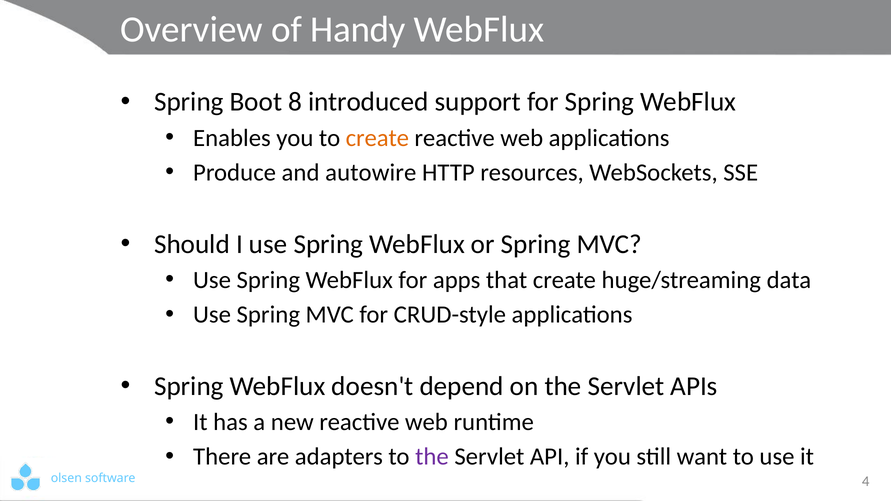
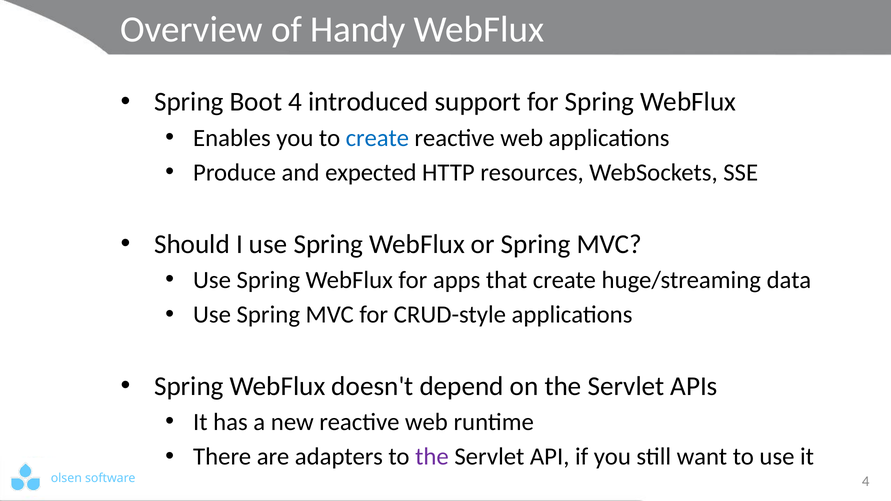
Boot 8: 8 -> 4 (295, 102)
create colour: orange -> blue (377, 138)
autowire: autowire -> expected (371, 173)
